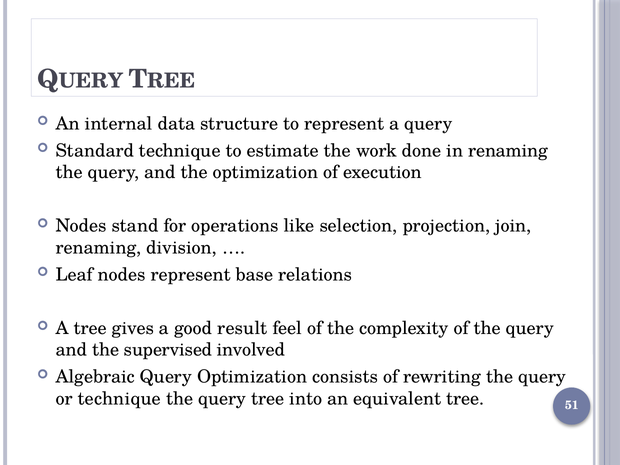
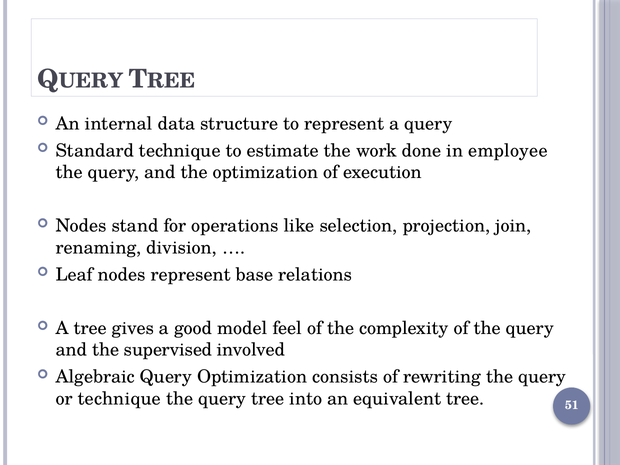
in renaming: renaming -> employee (508, 151)
result: result -> model (242, 328)
